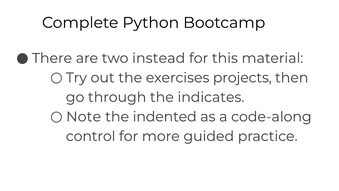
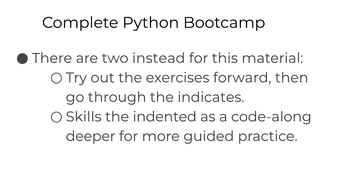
projects: projects -> forward (242, 78)
Note: Note -> Skills (84, 117)
control: control -> deeper (91, 136)
